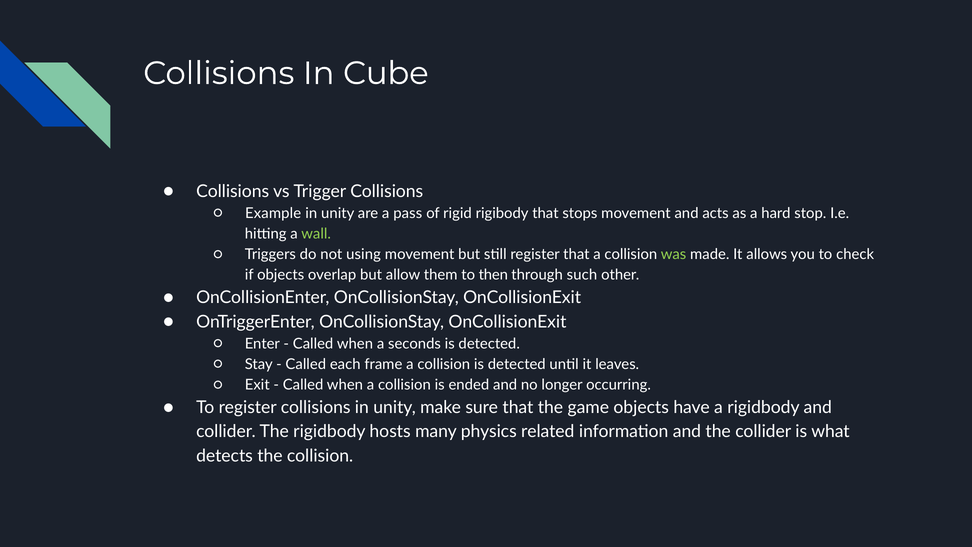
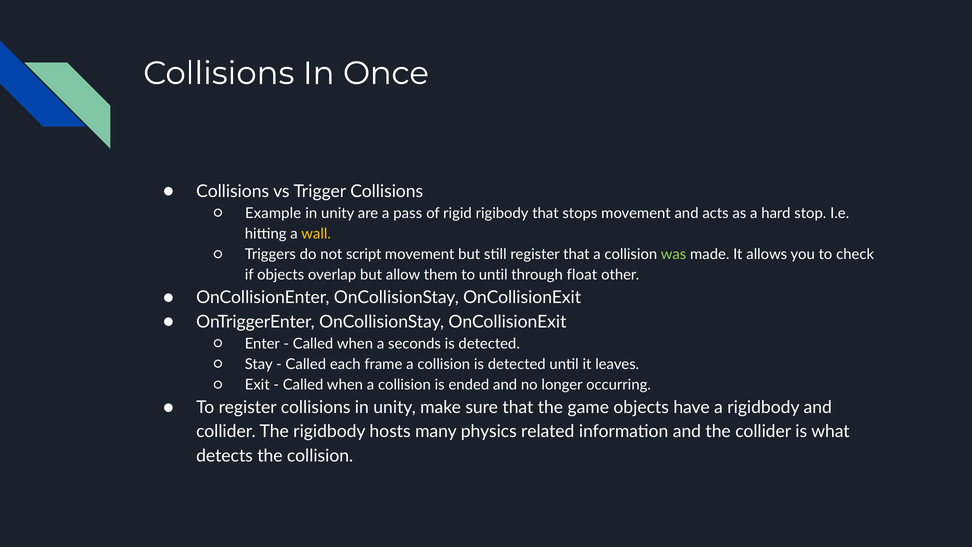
Cube: Cube -> Once (386, 73)
wall colour: light green -> yellow (316, 234)
using: using -> script (364, 254)
to then: then -> until (493, 275)
such: such -> float (582, 275)
